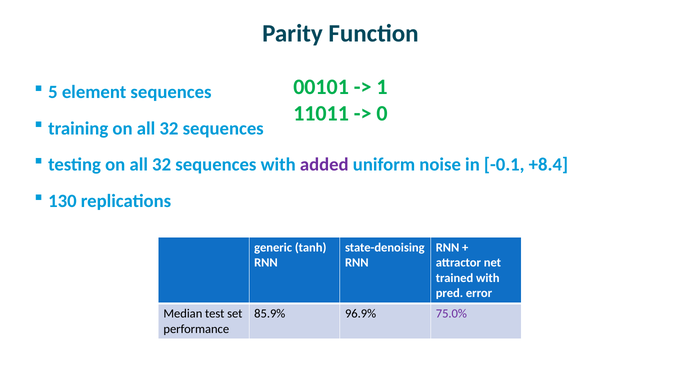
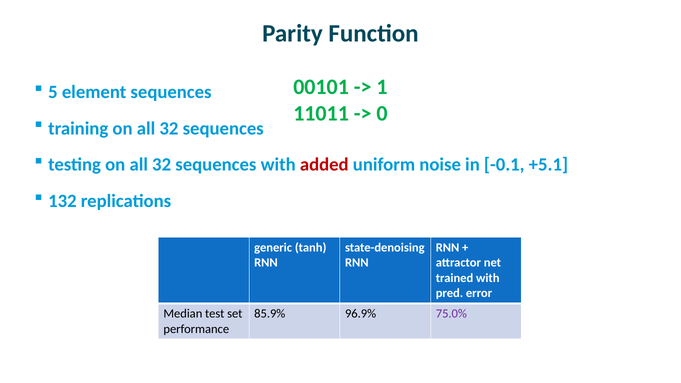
added colour: purple -> red (324, 165)
+8.4: +8.4 -> +5.1 (548, 165)
130: 130 -> 132 (62, 201)
